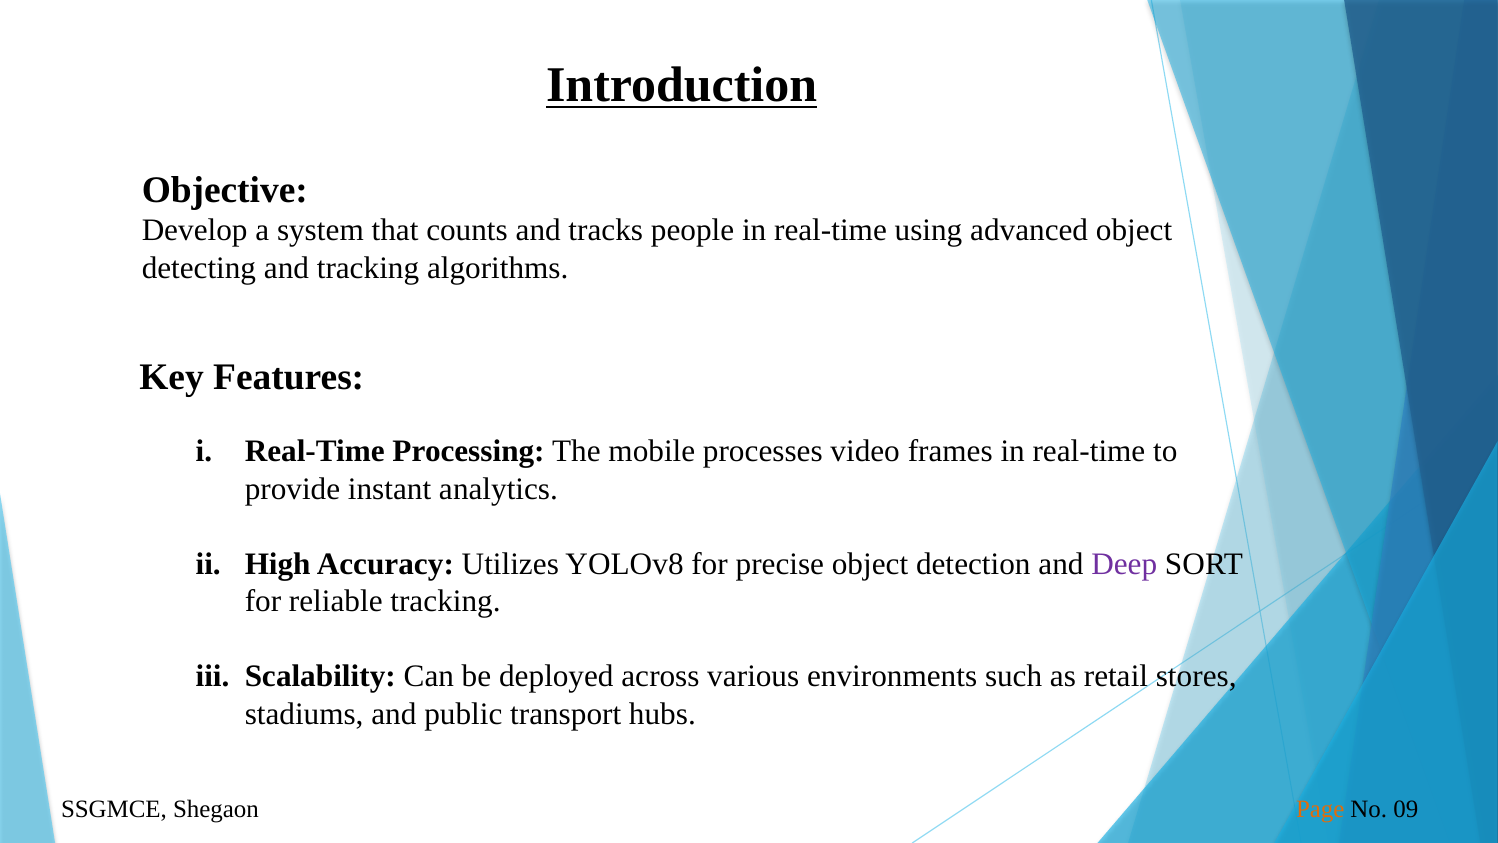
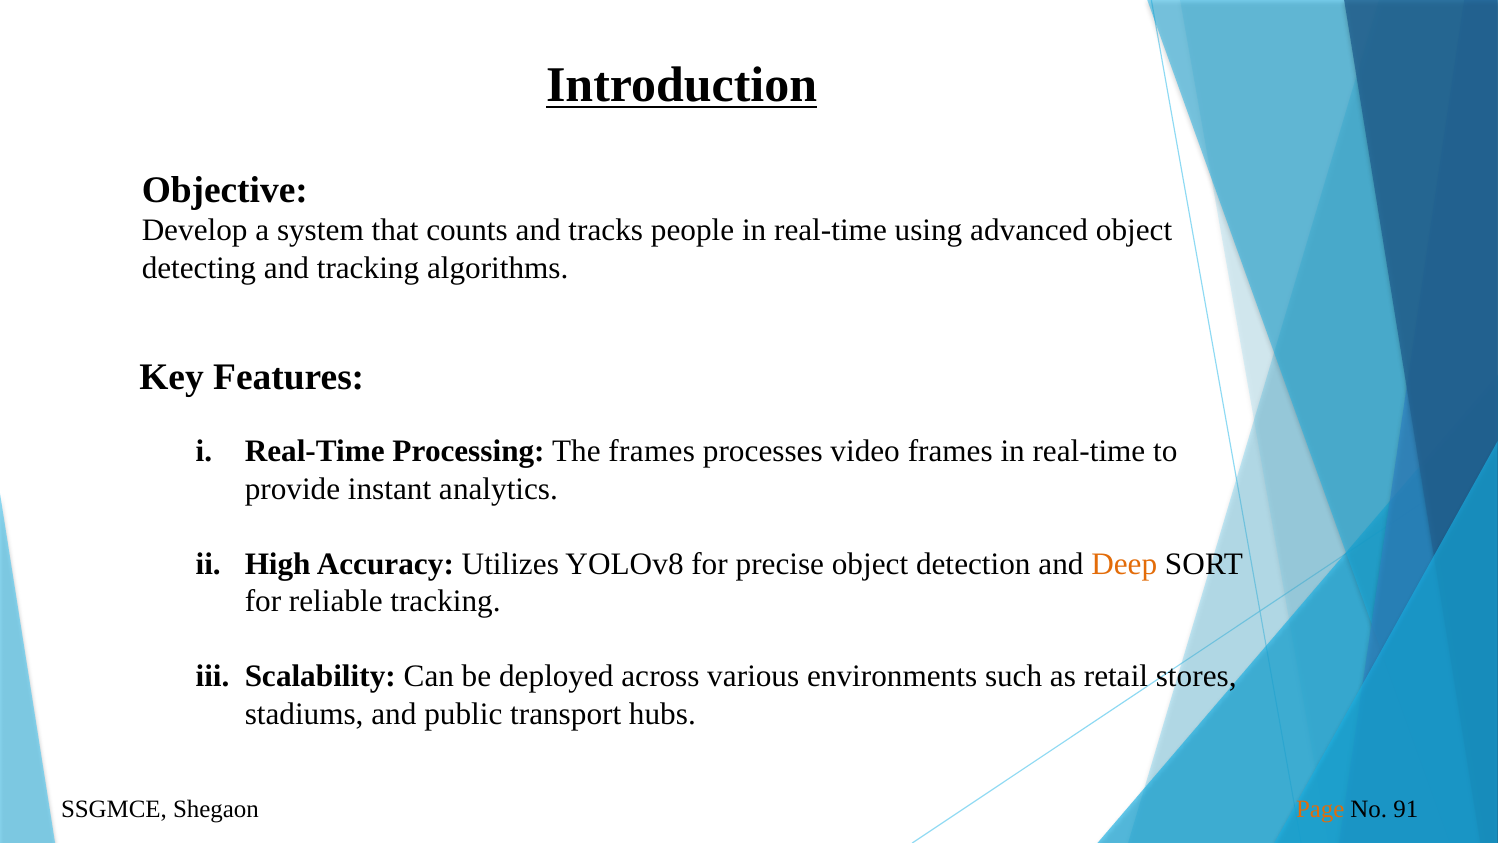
The mobile: mobile -> frames (652, 451)
Deep colour: purple -> orange (1124, 564)
09: 09 -> 91 (1406, 809)
